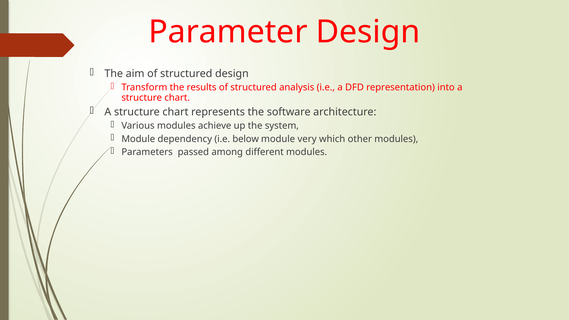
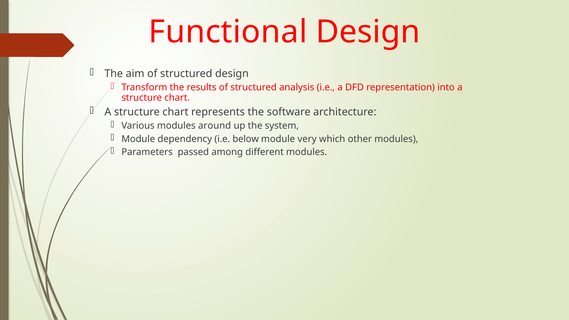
Parameter: Parameter -> Functional (228, 32)
achieve: achieve -> around (215, 126)
